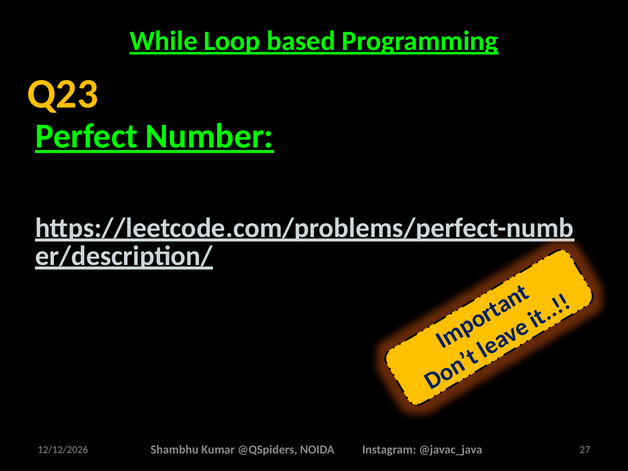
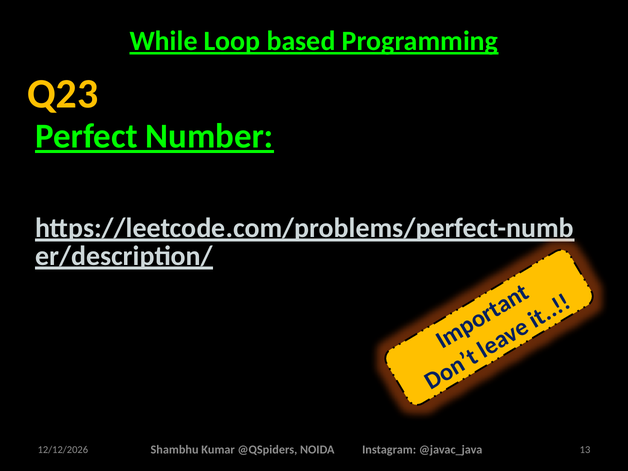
27: 27 -> 13 (585, 450)
